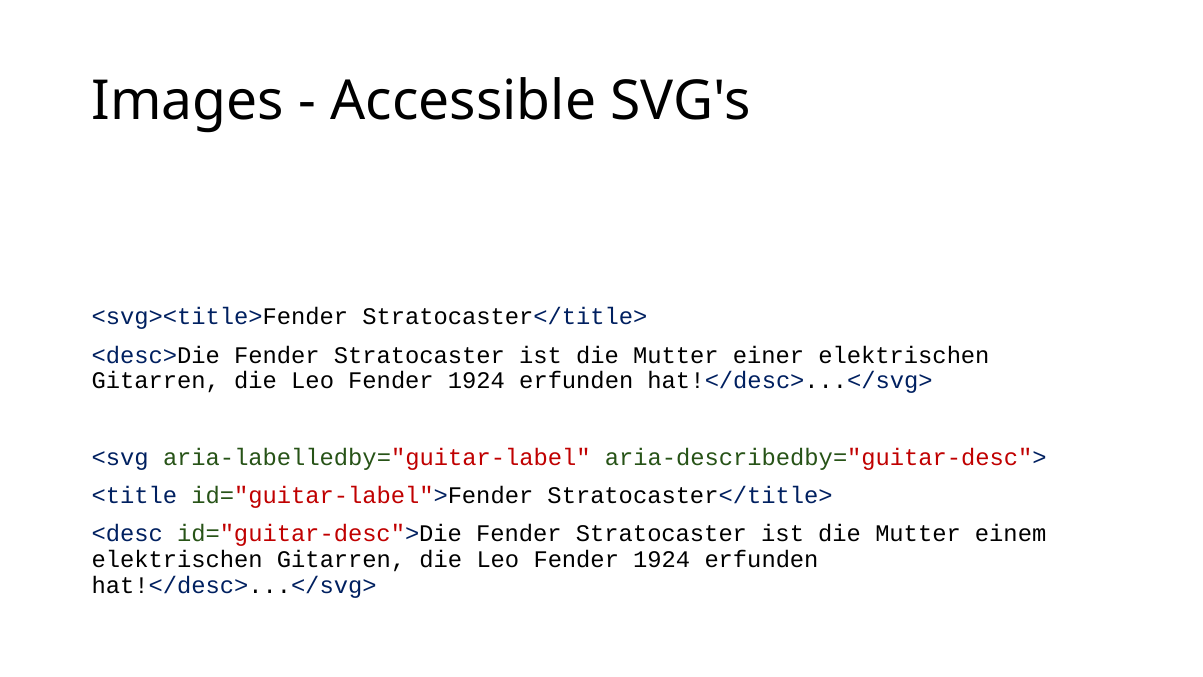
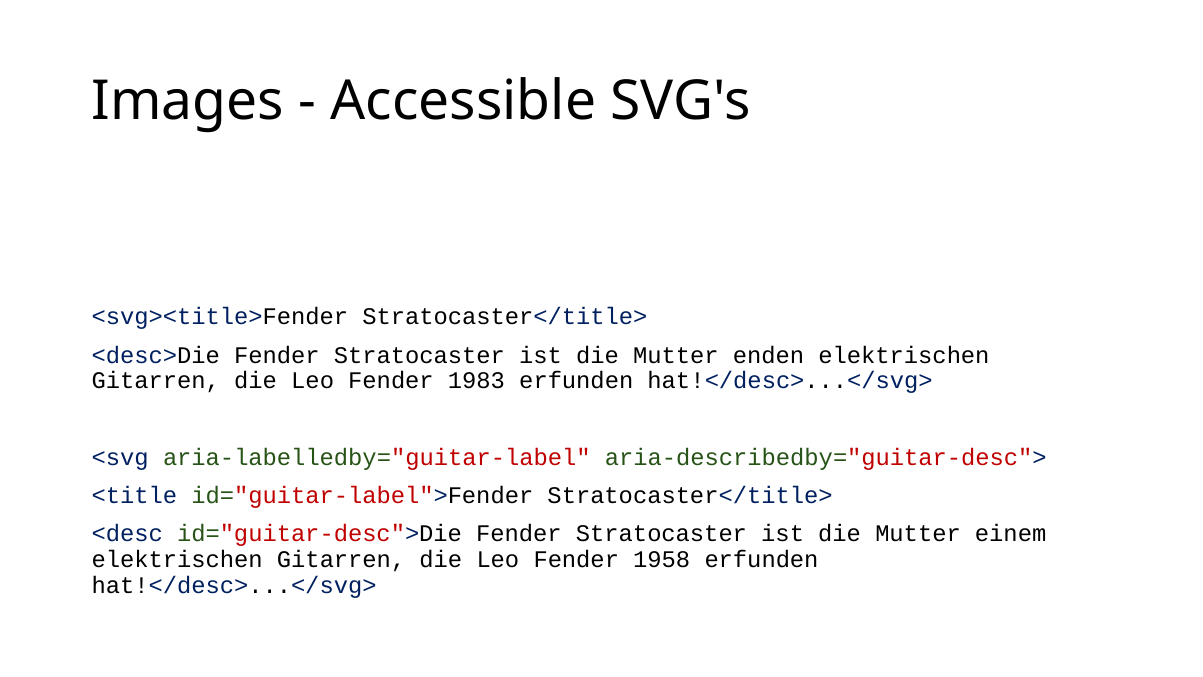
einer: einer -> enden (769, 355)
1924: 1924 -> 1983 (476, 381)
1924: 1924 -> 1958 (662, 559)
